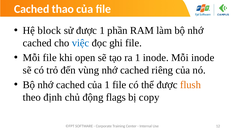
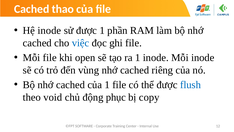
Hệ block: block -> inode (49, 30)
flush colour: orange -> blue (190, 85)
định: định -> void (53, 97)
flags: flags -> phục (116, 97)
